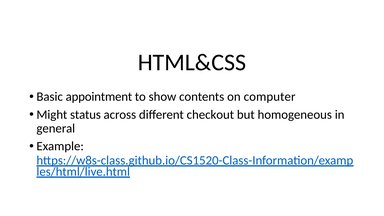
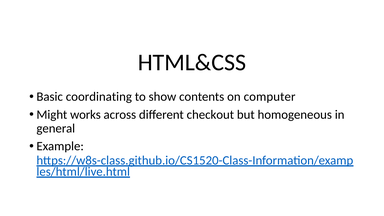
appointment: appointment -> coordinating (99, 97)
status: status -> works (85, 115)
